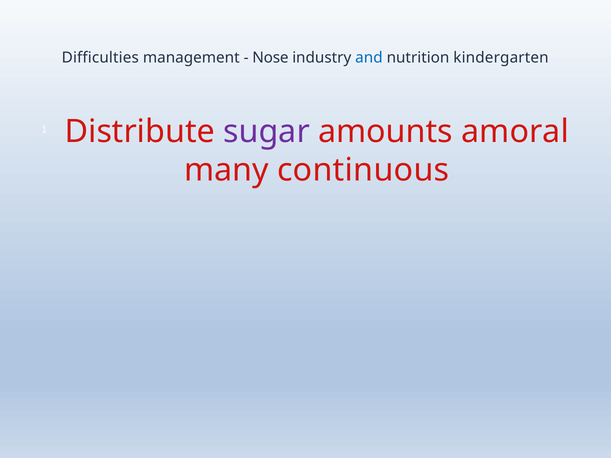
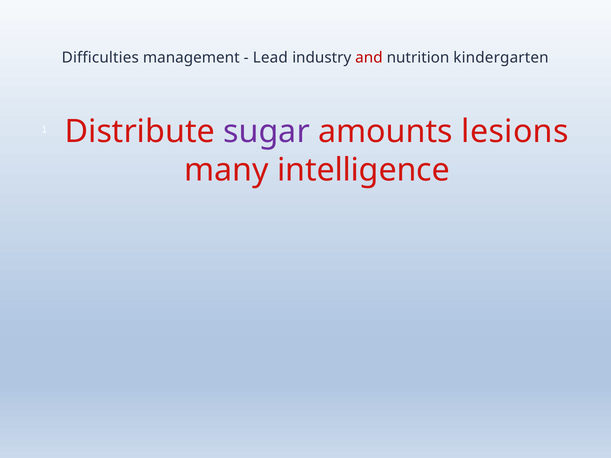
Nose: Nose -> Lead (270, 58)
and colour: blue -> red (369, 58)
amoral: amoral -> lesions (515, 132)
continuous: continuous -> intelligence (364, 170)
